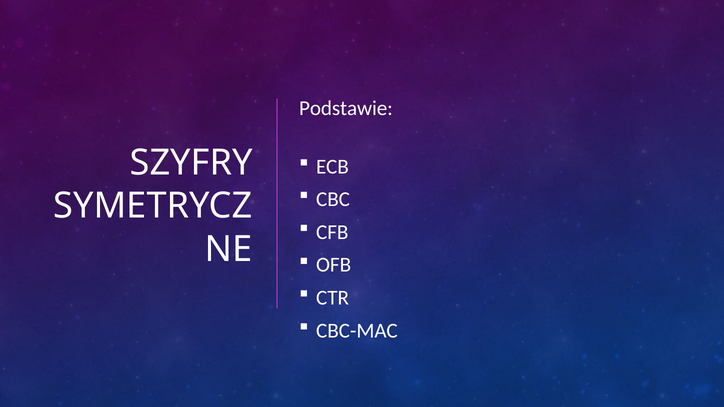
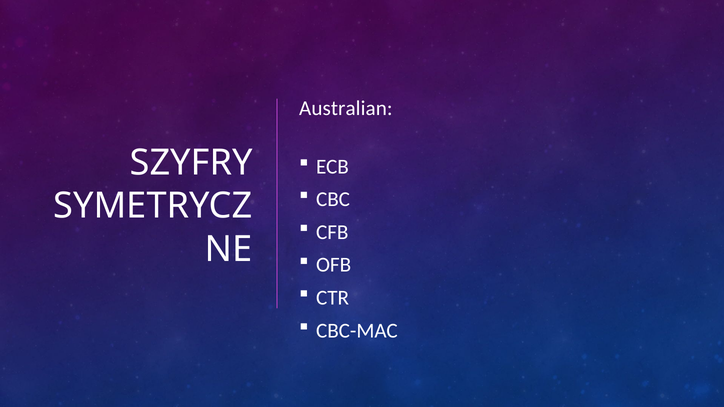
Podstawie: Podstawie -> Australian (346, 109)
